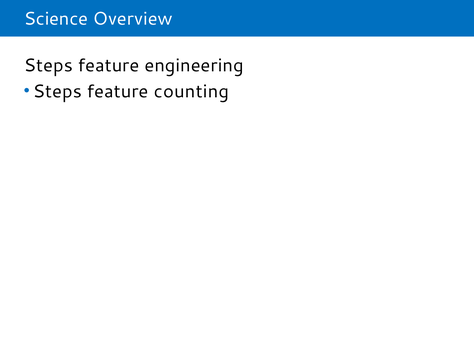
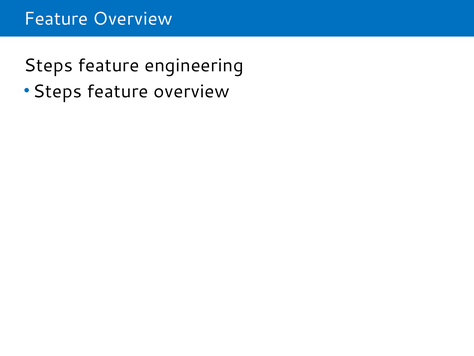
Science: Science -> Feature (56, 19)
counting: counting -> overview (192, 91)
